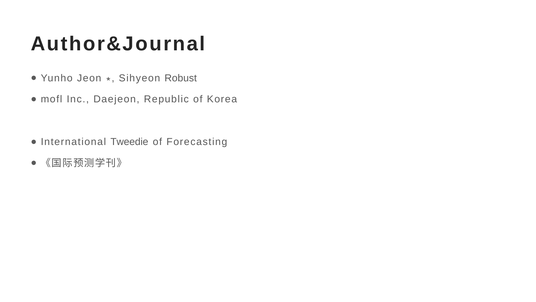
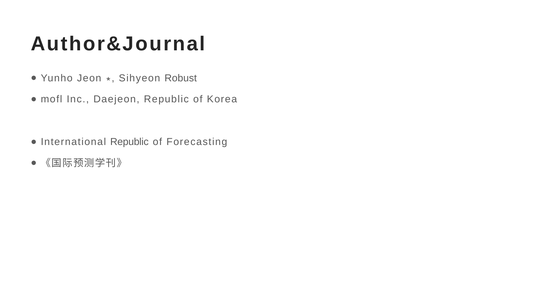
International Tweedie: Tweedie -> Republic (129, 142)
